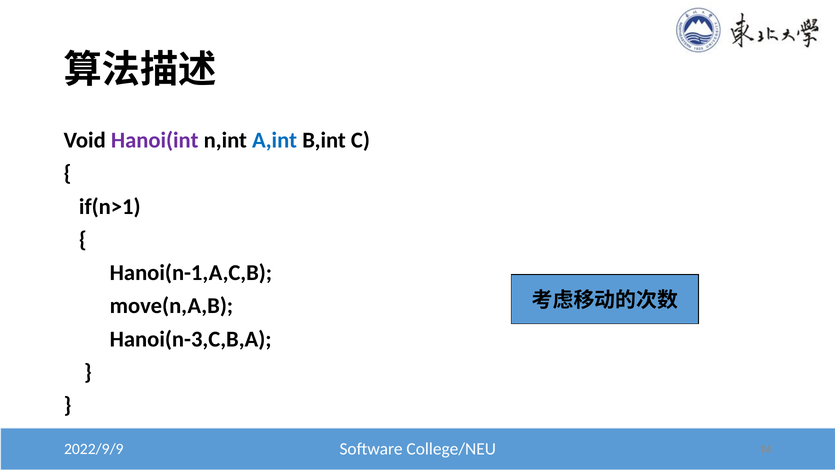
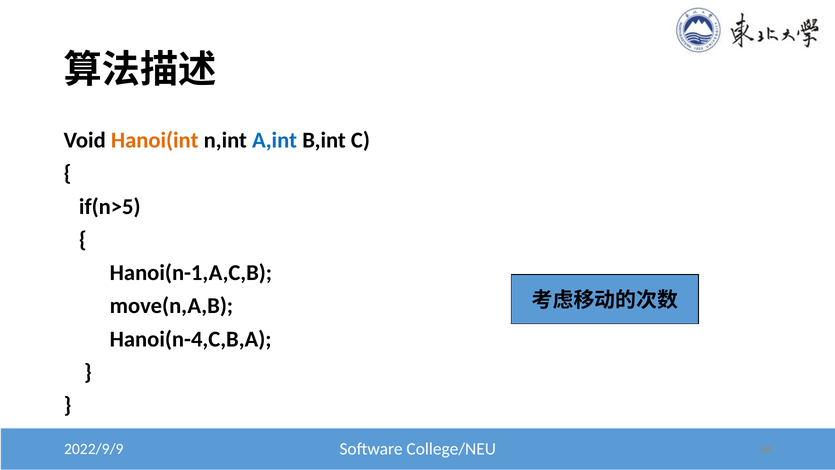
Hanoi(int colour: purple -> orange (155, 140)
if(n>1: if(n>1 -> if(n>5 (110, 206)
Hanoi(n-3,C,B,A: Hanoi(n-3,C,B,A -> Hanoi(n-4,C,B,A (191, 339)
